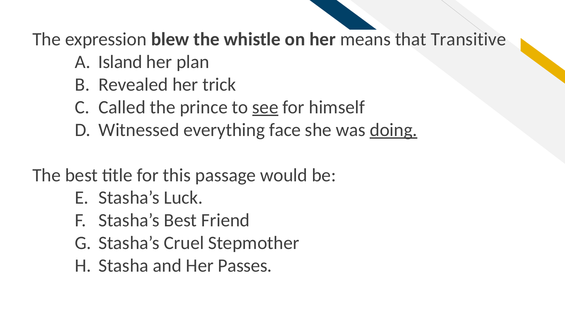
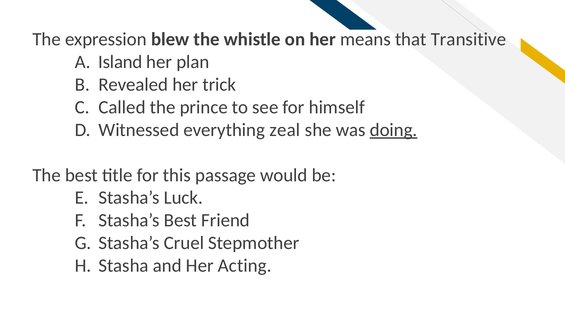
see underline: present -> none (265, 107)
face: face -> zeal (285, 130)
Passes: Passes -> Acting (245, 265)
